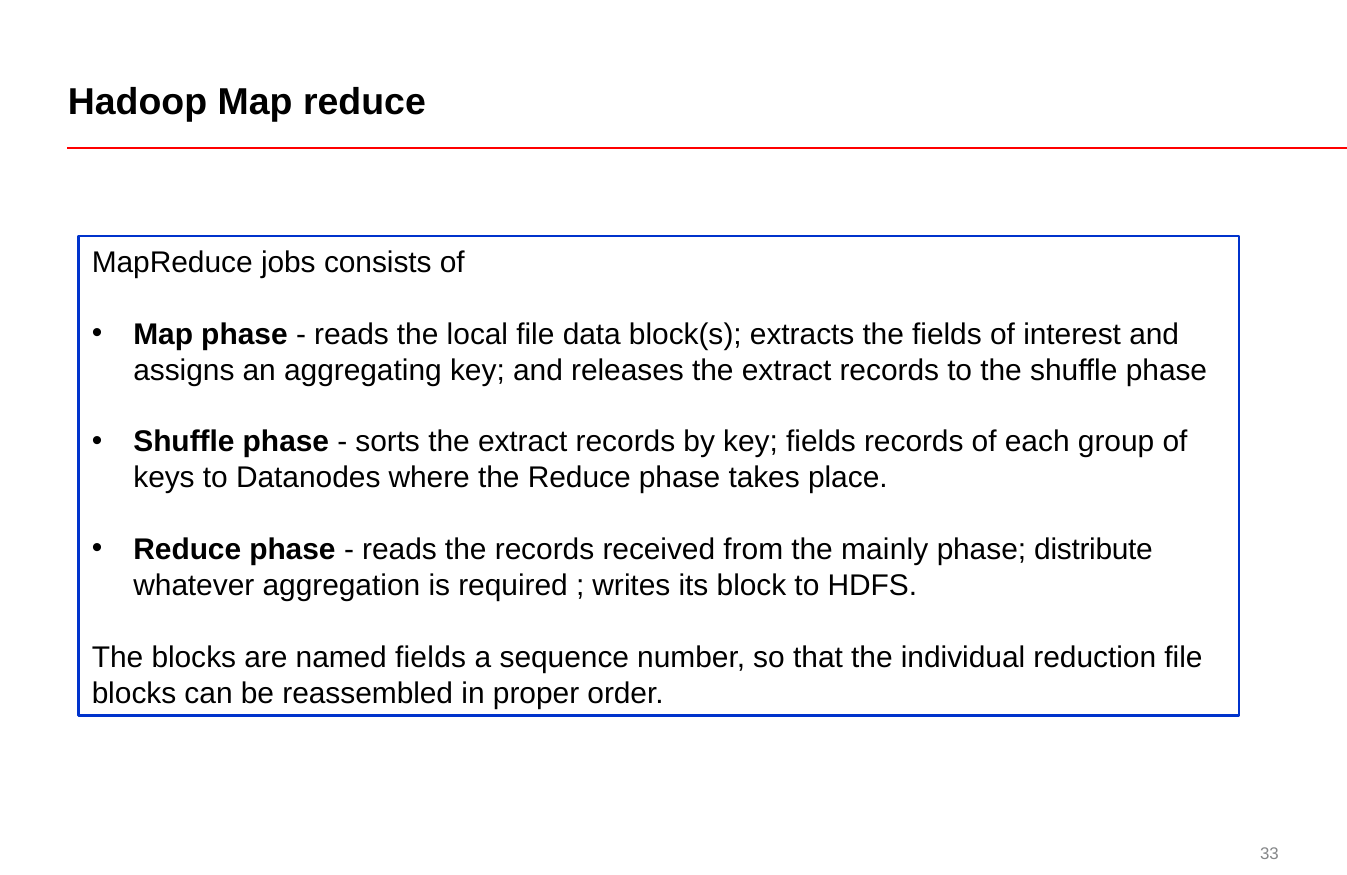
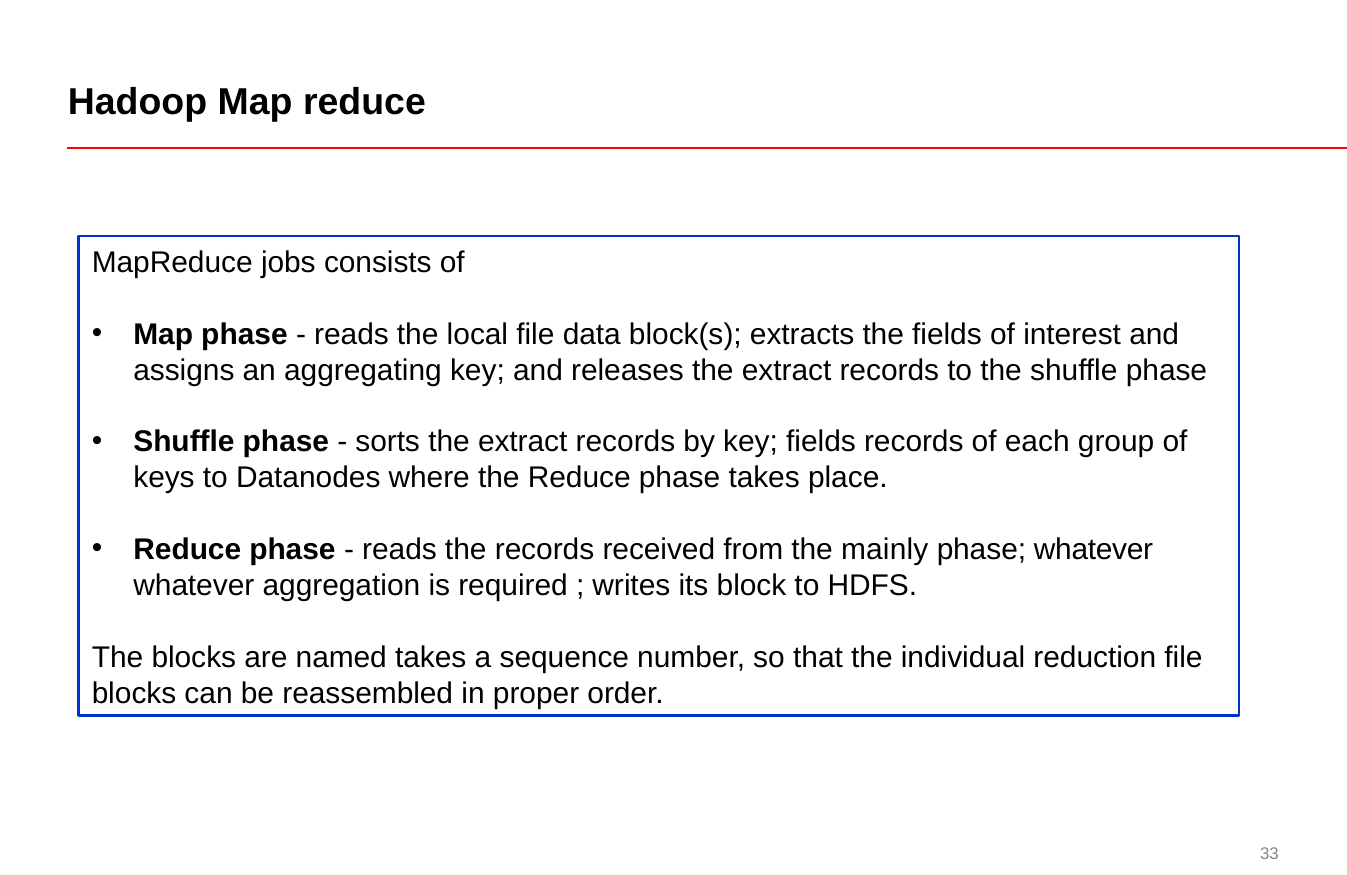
phase distribute: distribute -> whatever (1093, 550)
named fields: fields -> takes (431, 658)
